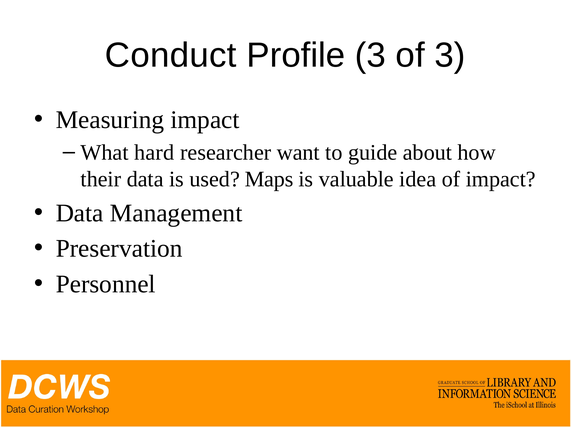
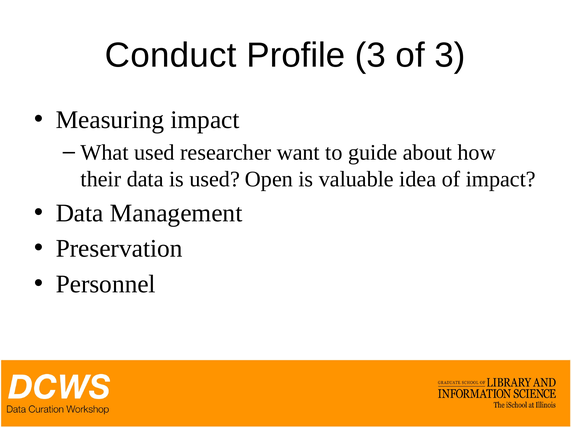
What hard: hard -> used (154, 153)
Maps: Maps -> Open (269, 179)
